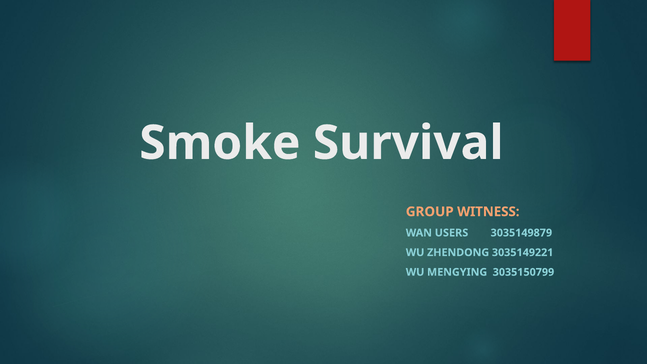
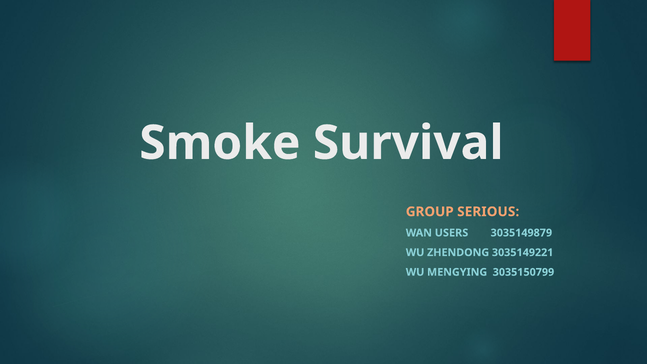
WITNESS: WITNESS -> SERIOUS (488, 212)
